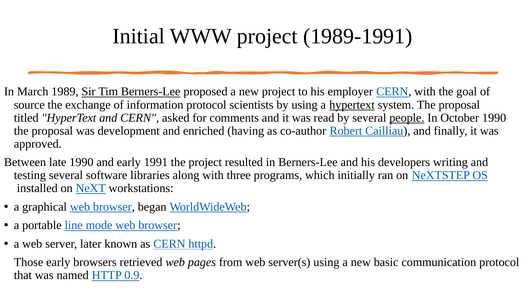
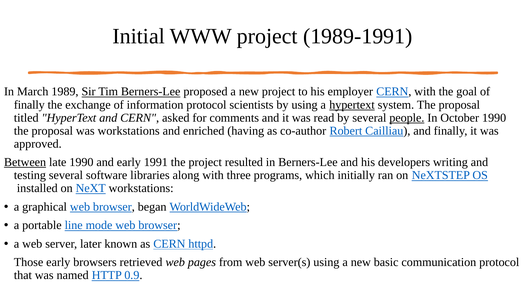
source: source -> finally (29, 105)
was development: development -> workstations (129, 131)
Between underline: none -> present (25, 162)
